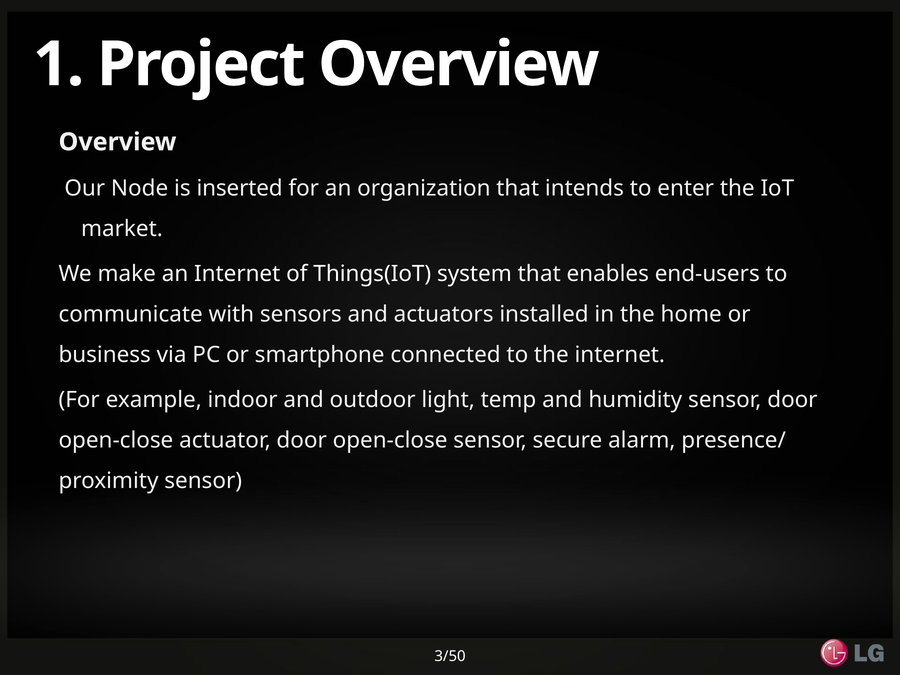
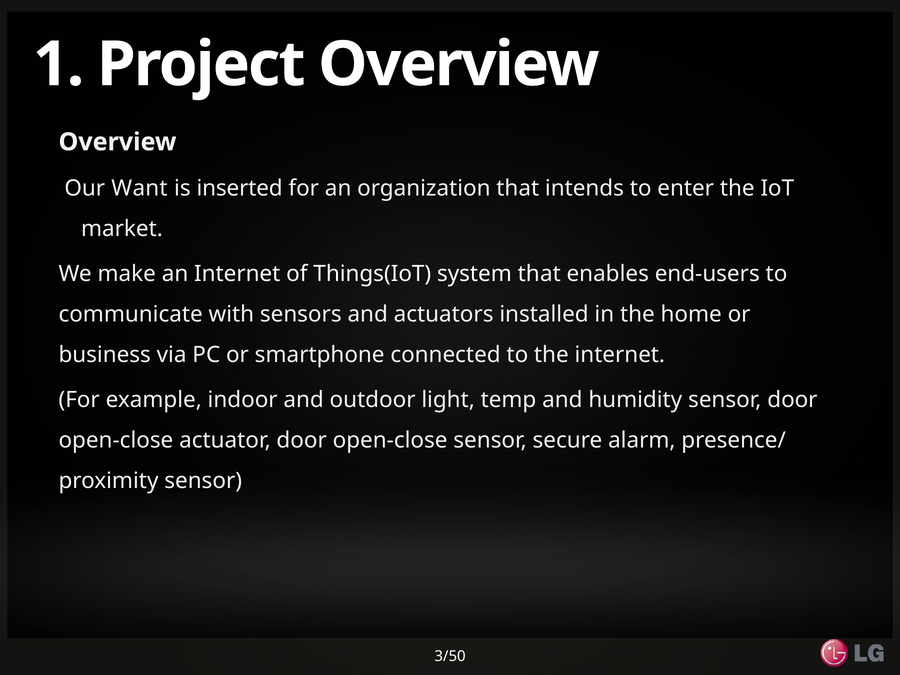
Node: Node -> Want (139, 188)
